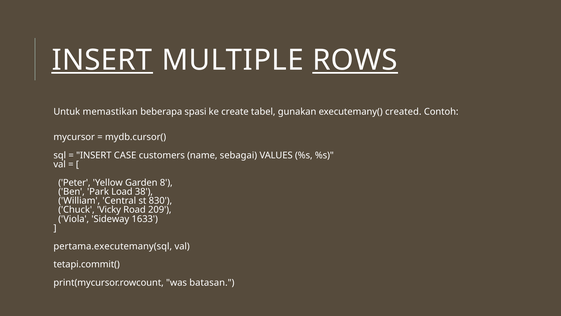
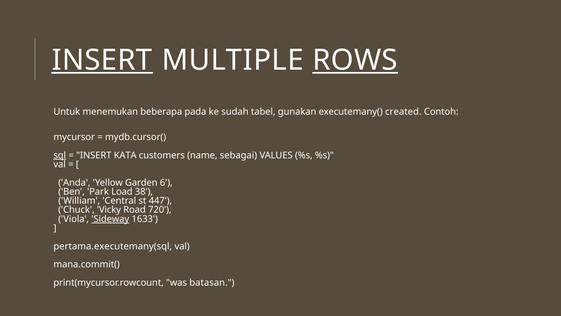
memastikan: memastikan -> menemukan (110, 111)
spasi: spasi -> pada (195, 111)
create: create -> sudah (235, 111)
sql underline: none -> present (60, 155)
CASE: CASE -> KATA (125, 155)
Peter: Peter -> Anda (74, 182)
8: 8 -> 6 (166, 182)
830: 830 -> 447 (160, 201)
209: 209 -> 720 (160, 210)
Sideway underline: none -> present (110, 219)
tetapi.commit(: tetapi.commit( -> mana.commit( (87, 264)
